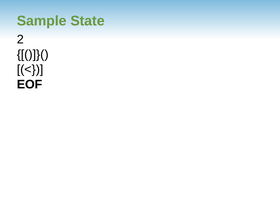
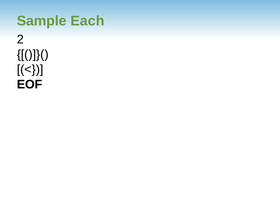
State: State -> Each (87, 21)
